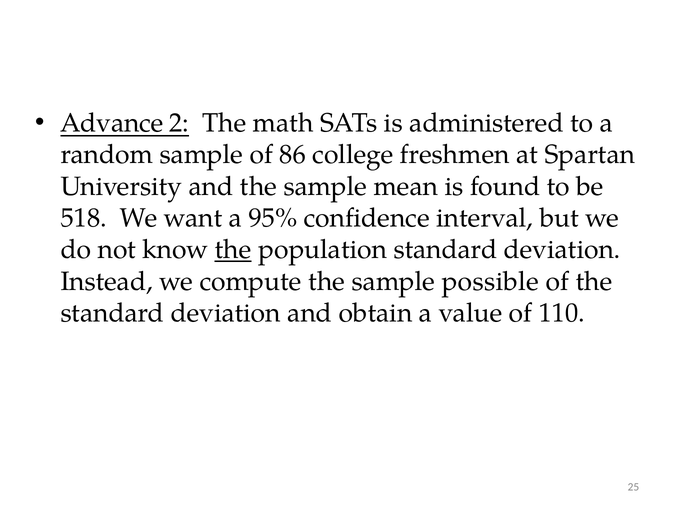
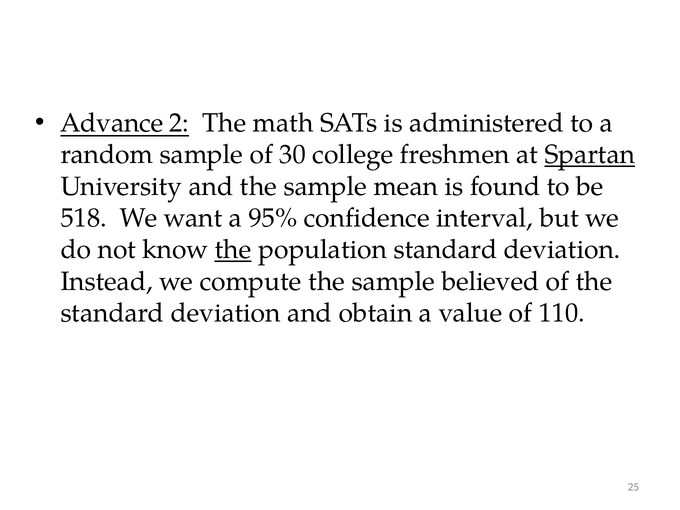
86: 86 -> 30 (293, 155)
Spartan underline: none -> present (590, 155)
possible: possible -> believed (491, 281)
